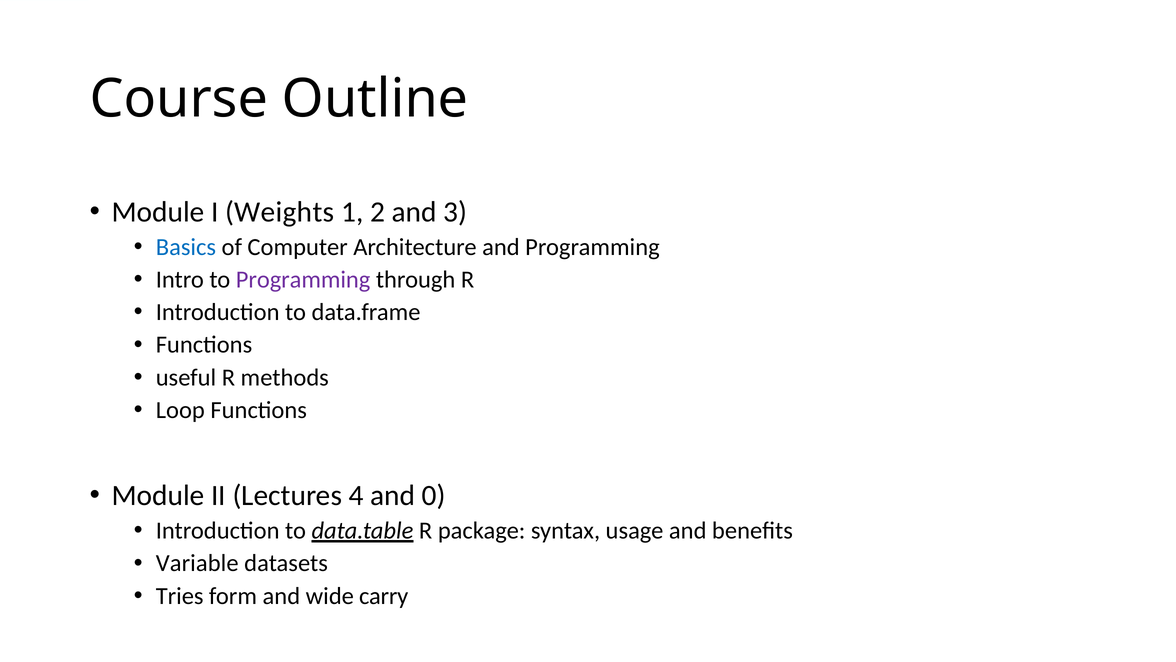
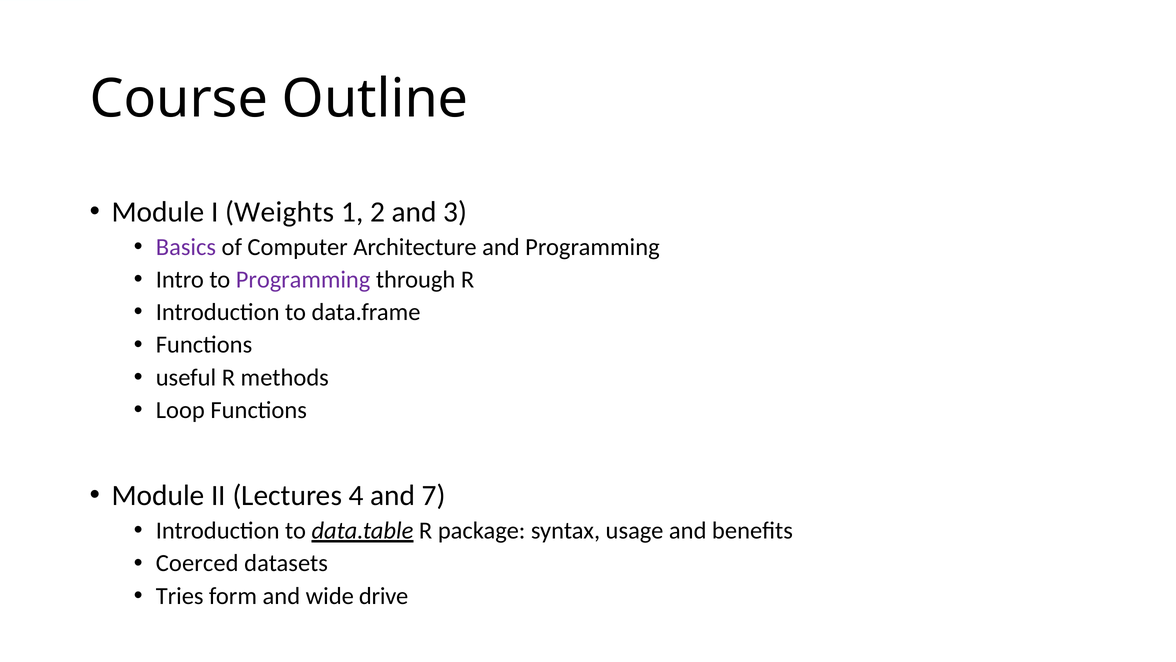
Basics colour: blue -> purple (186, 247)
0: 0 -> 7 (434, 495)
Variable: Variable -> Coerced (197, 563)
carry: carry -> drive (384, 595)
